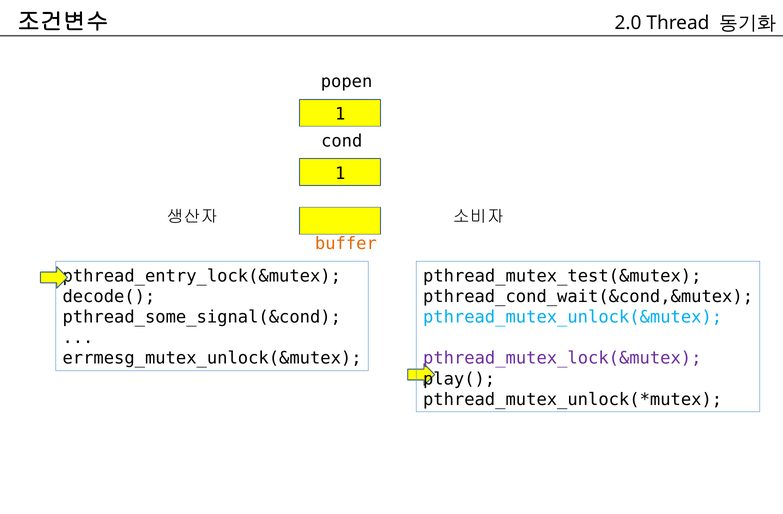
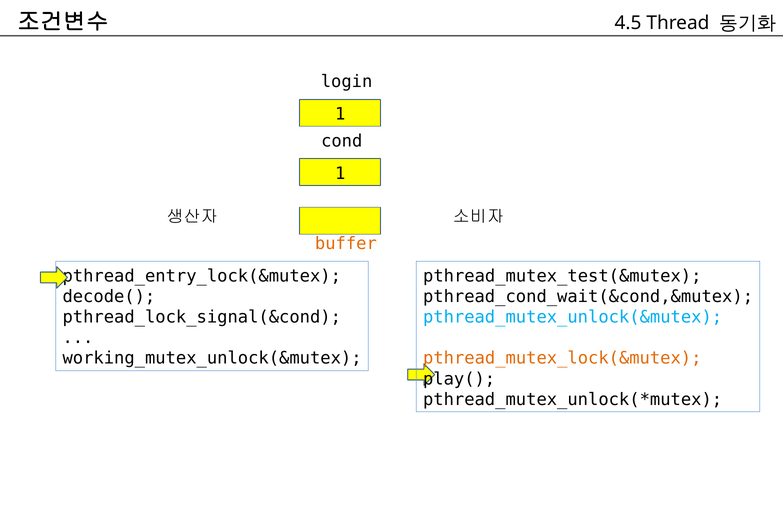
2.0: 2.0 -> 4.5 (628, 23)
popen: popen -> login (347, 82)
pthread_some_signal(&cond: pthread_some_signal(&cond -> pthread_lock_signal(&cond (202, 317)
errmesg_mutex_unlock(&mutex: errmesg_mutex_unlock(&mutex -> working_mutex_unlock(&mutex (212, 359)
pthread_mutex_lock(&mutex colour: purple -> orange (562, 359)
